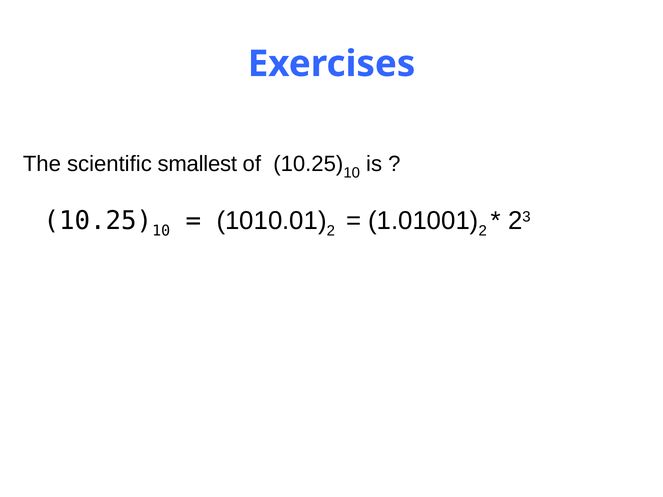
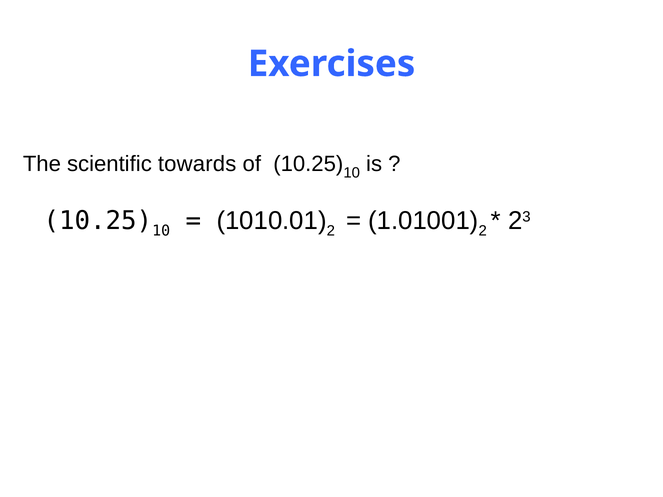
smallest: smallest -> towards (197, 164)
